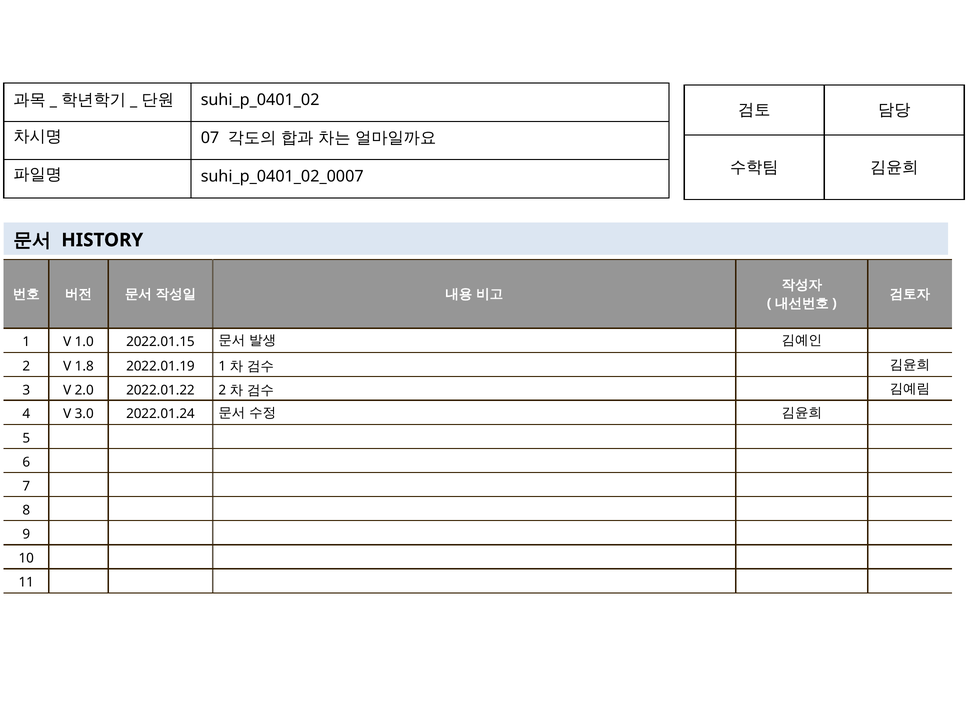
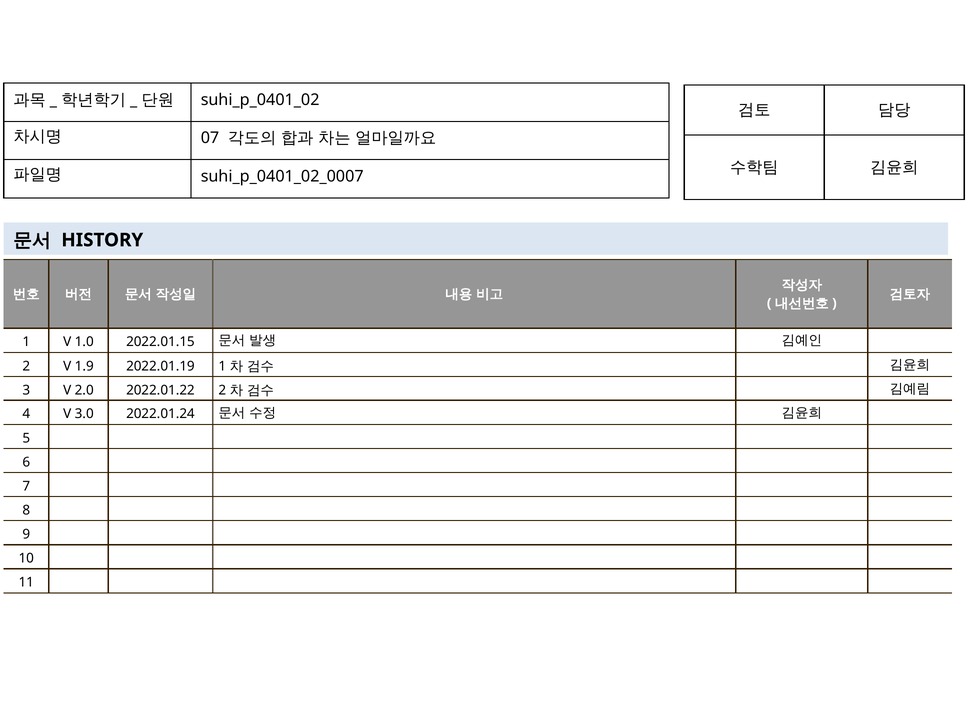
1.8: 1.8 -> 1.9 (84, 366)
